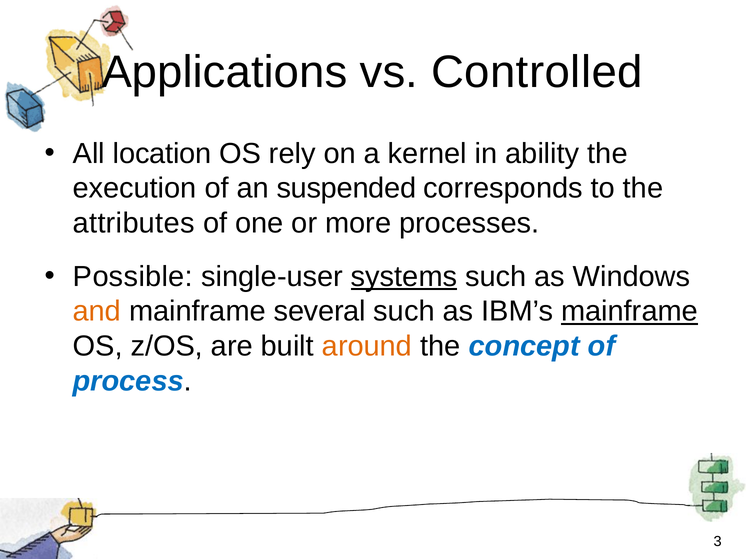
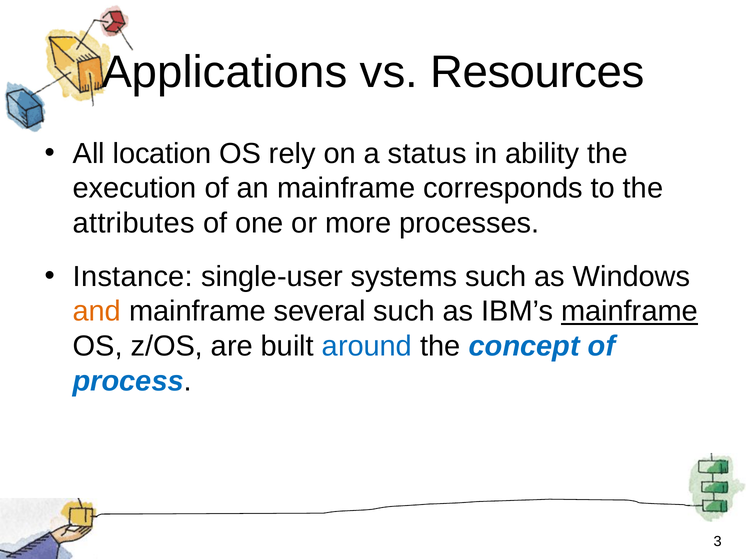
Controlled: Controlled -> Resources (537, 72)
kernel: kernel -> status (427, 154)
an suspended: suspended -> mainframe (346, 189)
Possible: Possible -> Instance (133, 277)
systems underline: present -> none (404, 277)
around colour: orange -> blue (367, 347)
